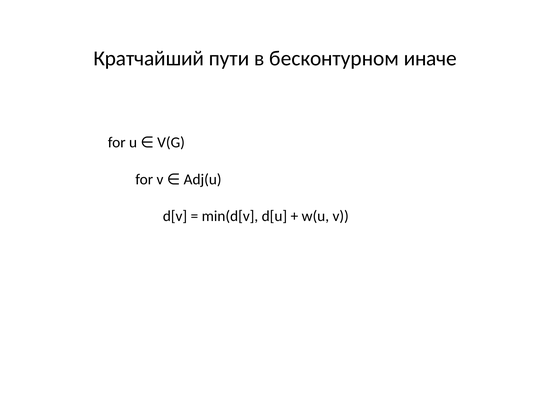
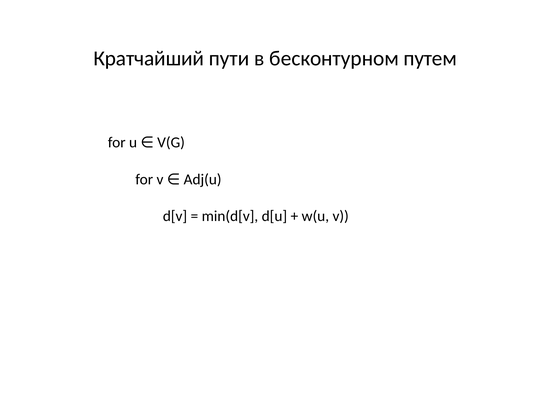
иначе: иначе -> путем (430, 58)
